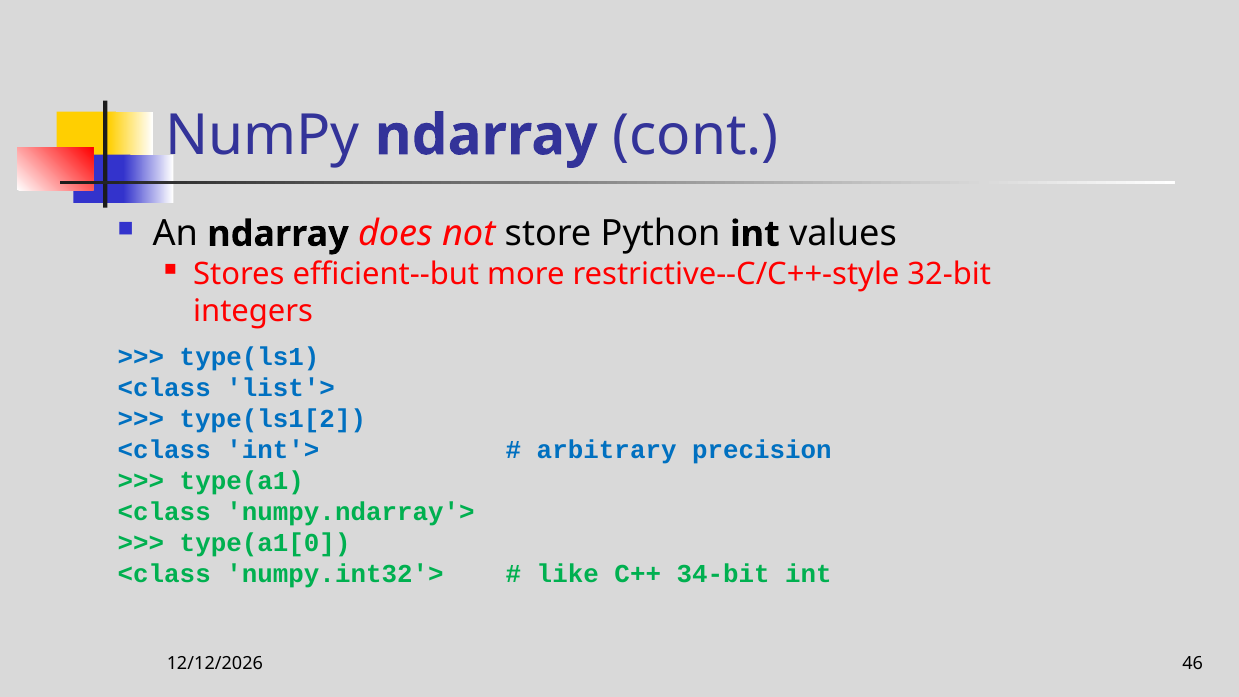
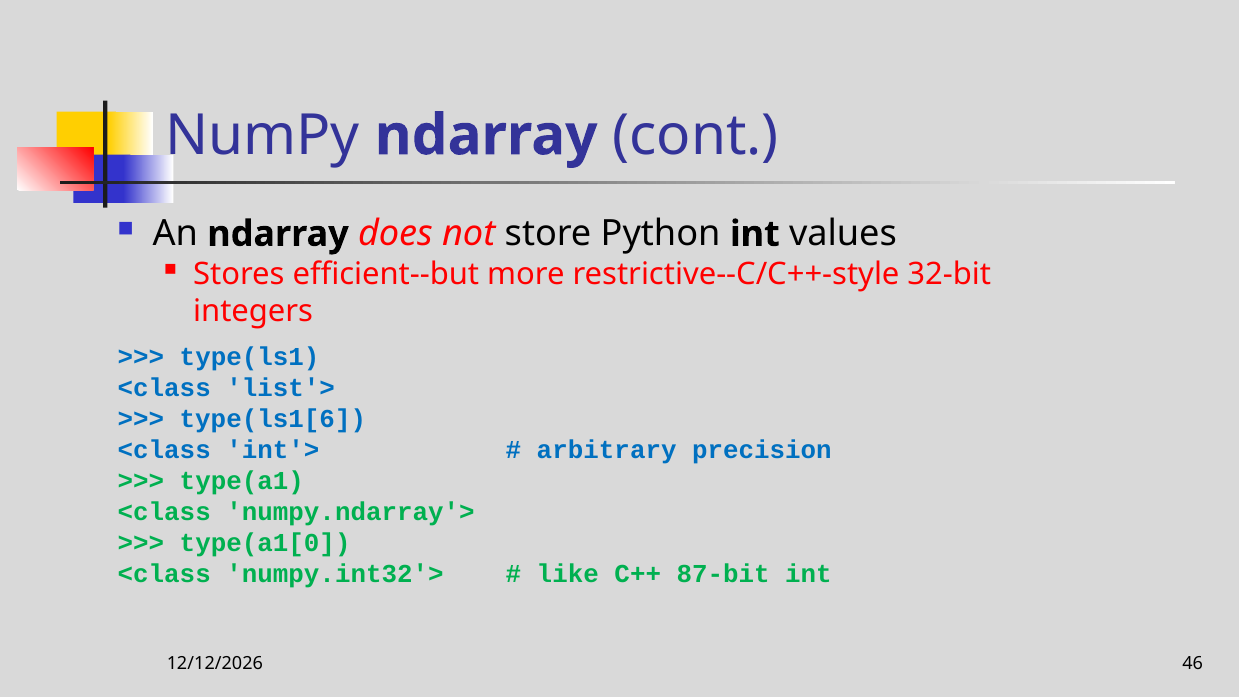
type(ls1[2: type(ls1[2 -> type(ls1[6 (273, 419)
34-bit: 34-bit -> 87-bit (723, 574)
